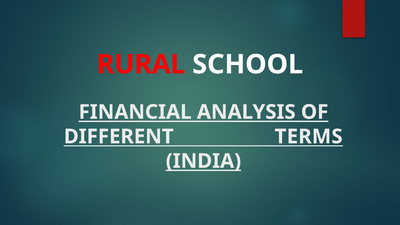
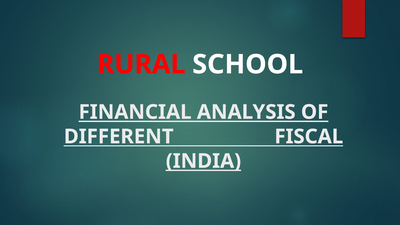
TERMS: TERMS -> FISCAL (309, 137)
